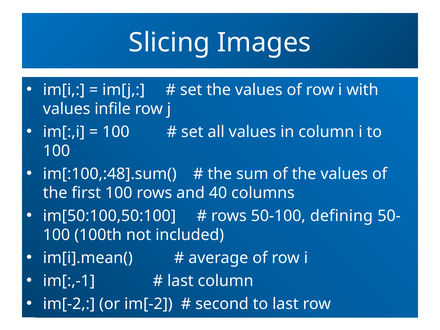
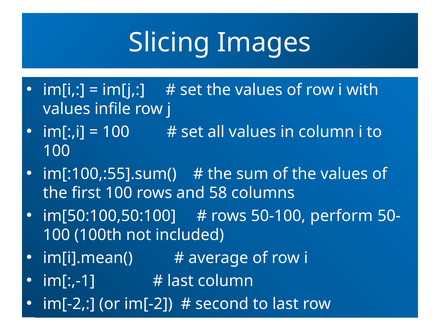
im[:100,:48].sum(: im[:100,:48].sum( -> im[:100,:55].sum( (110, 174)
40: 40 -> 58 (218, 193)
defining: defining -> perform (341, 216)
